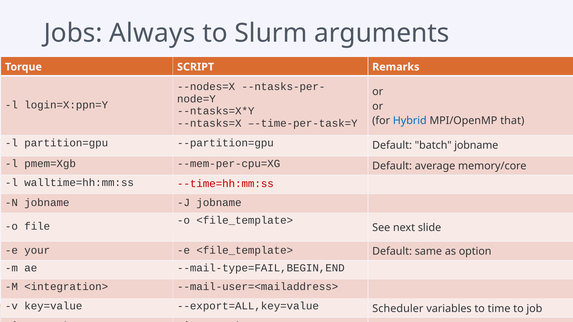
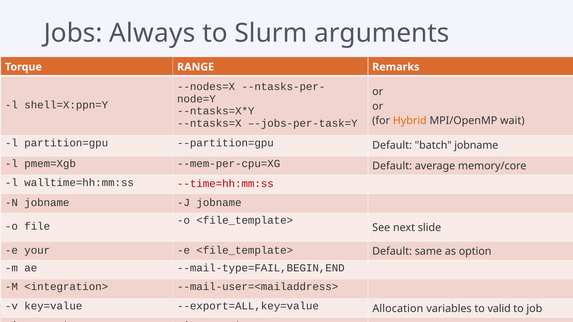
SCRIPT: SCRIPT -> RANGE (196, 67)
login=X:ppn=Y: login=X:ppn=Y -> shell=X:ppn=Y (66, 105)
Hybrid colour: blue -> orange (410, 121)
that: that -> wait (512, 121)
–-time-per-task=Y: –-time-per-task=Y -> –-jobs-per-task=Y (303, 123)
Scheduler: Scheduler -> Allocation (398, 309)
time: time -> valid (499, 309)
